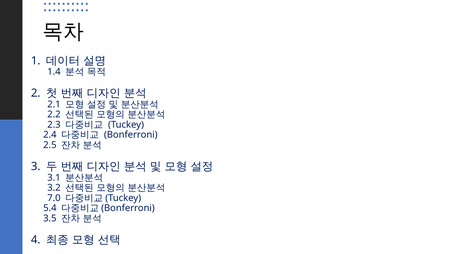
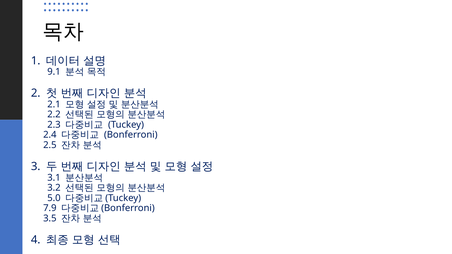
1.4: 1.4 -> 9.1 (54, 72)
7.0: 7.0 -> 5.0 (54, 198)
5.4: 5.4 -> 7.9 (50, 208)
